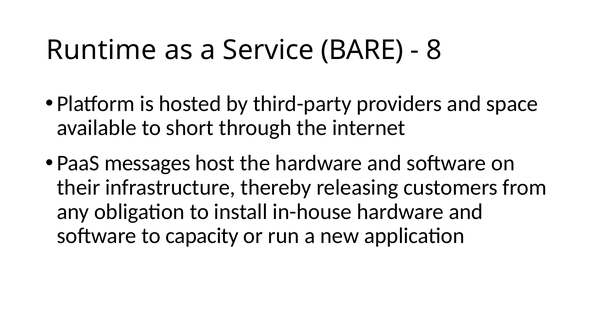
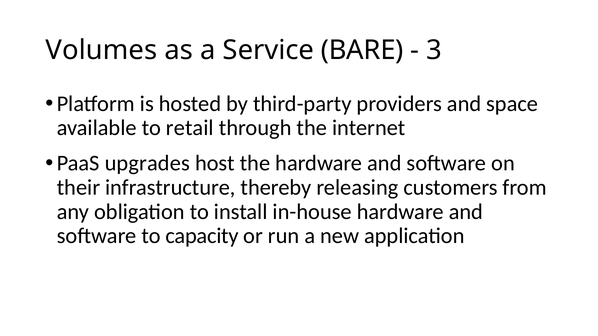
Runtime: Runtime -> Volumes (101, 50)
8: 8 -> 3 (434, 50)
short: short -> retail (190, 128)
messages: messages -> upgrades (147, 163)
